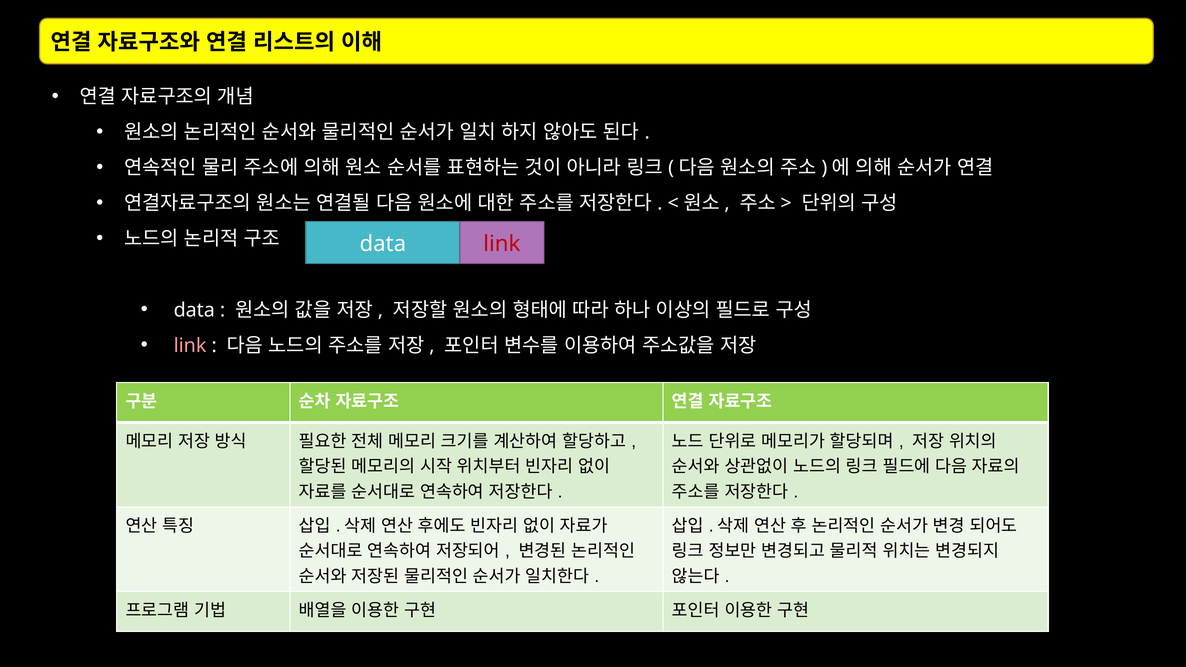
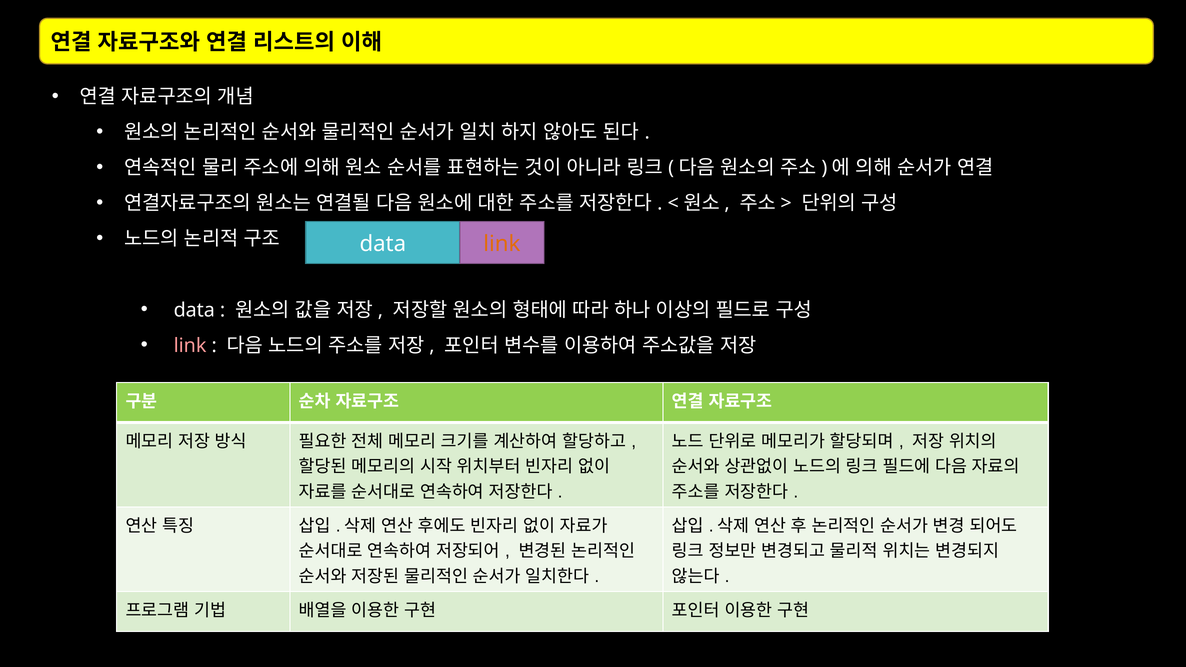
link colour: red -> orange (502, 244)
